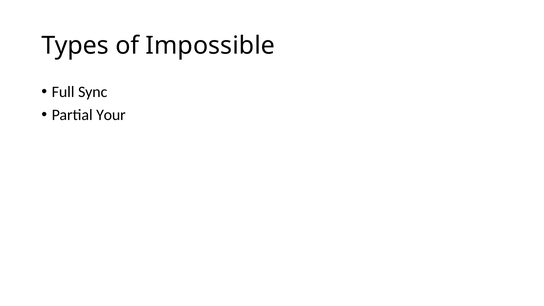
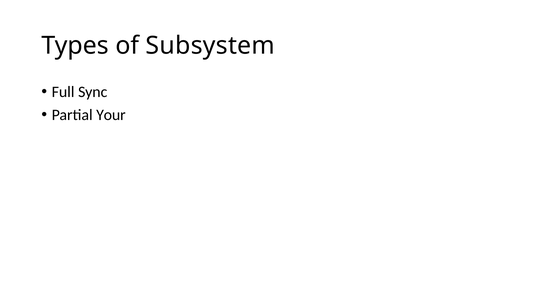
Impossible: Impossible -> Subsystem (210, 46)
